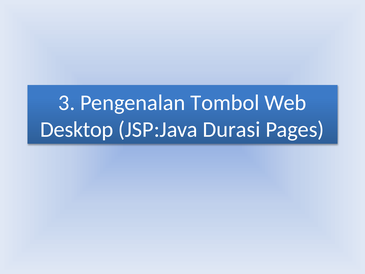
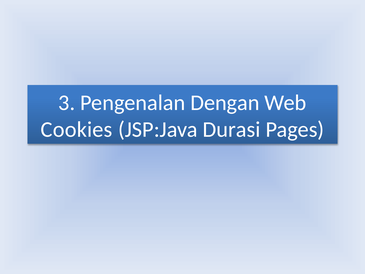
Tombol: Tombol -> Dengan (225, 103)
Desktop: Desktop -> Cookies (77, 129)
